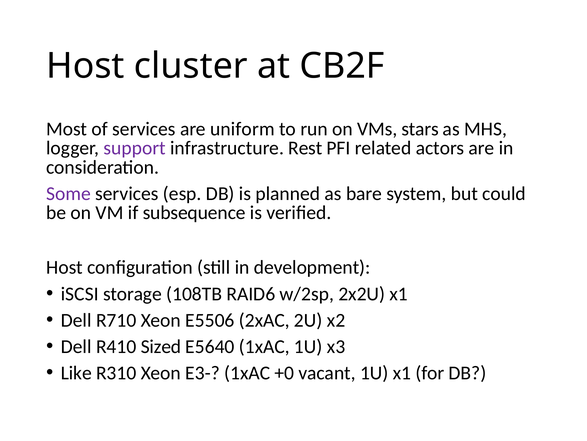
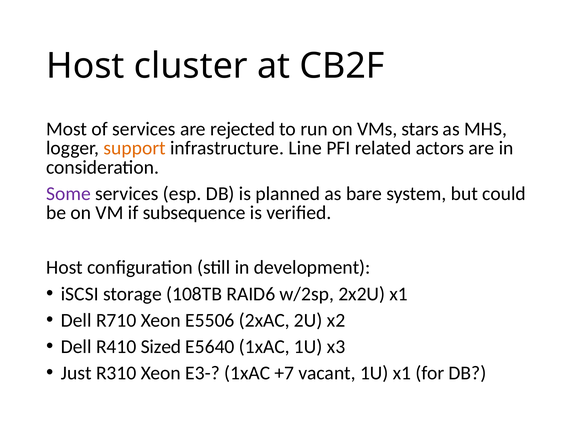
uniform: uniform -> rejected (243, 129)
support colour: purple -> orange (135, 148)
Rest: Rest -> Line (305, 148)
Like: Like -> Just (76, 372)
+0: +0 -> +7 (284, 372)
